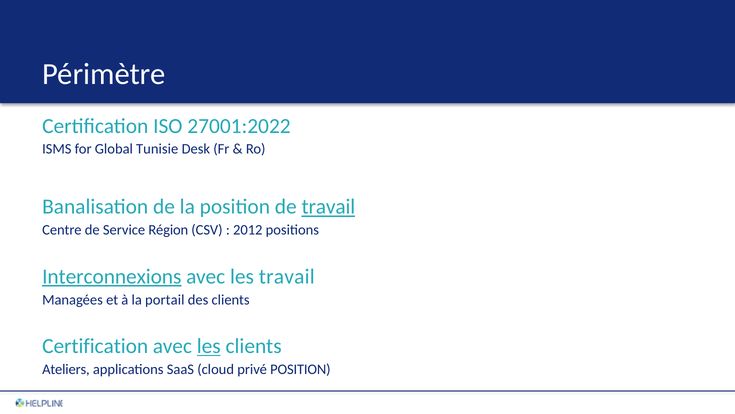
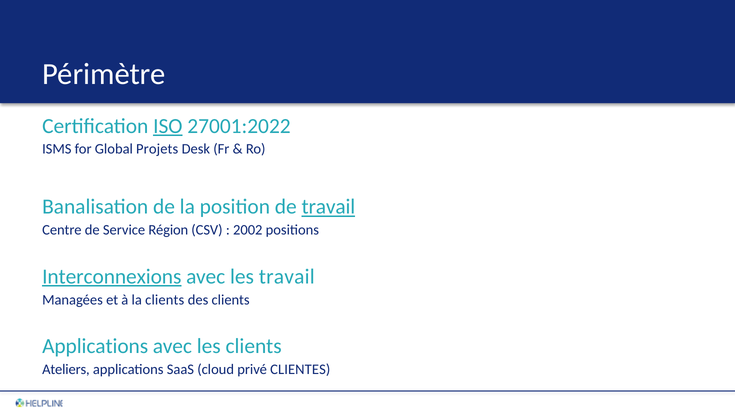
ISO underline: none -> present (168, 126)
Tunisie: Tunisie -> Projets (157, 149)
2012: 2012 -> 2002 (248, 230)
la portail: portail -> clients (165, 299)
Certification: Certification -> Applications (95, 346)
les underline: present -> none (209, 346)
privé POSITION: POSITION -> CLIENTES (300, 369)
